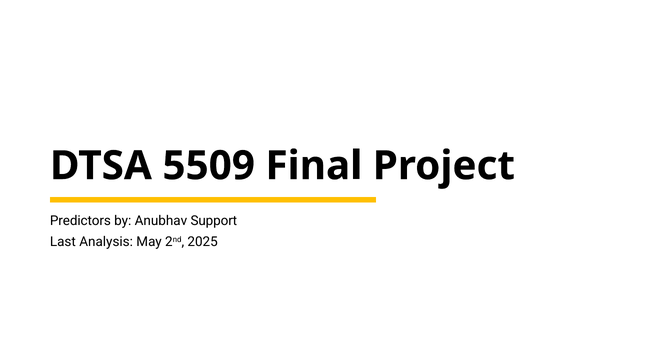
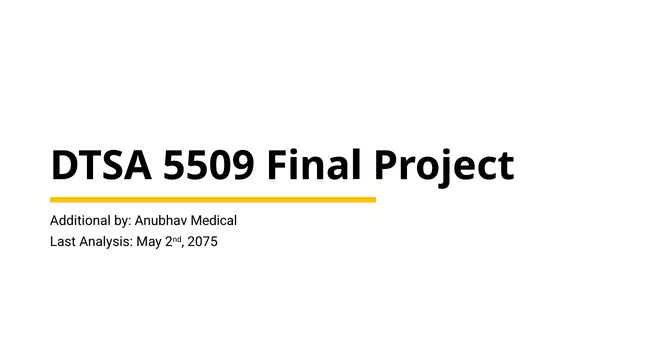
Predictors: Predictors -> Additional (80, 221)
Support: Support -> Medical (214, 221)
2025: 2025 -> 2075 (203, 242)
